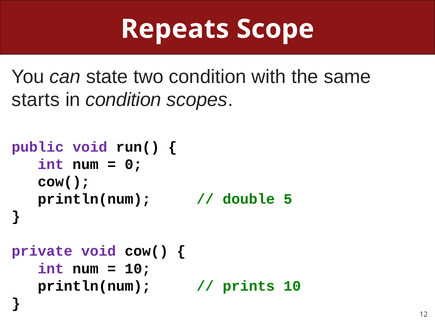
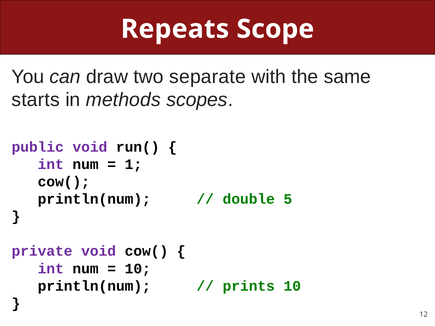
state: state -> draw (107, 77)
two condition: condition -> separate (208, 77)
in condition: condition -> methods (123, 100)
0: 0 -> 1 (133, 164)
